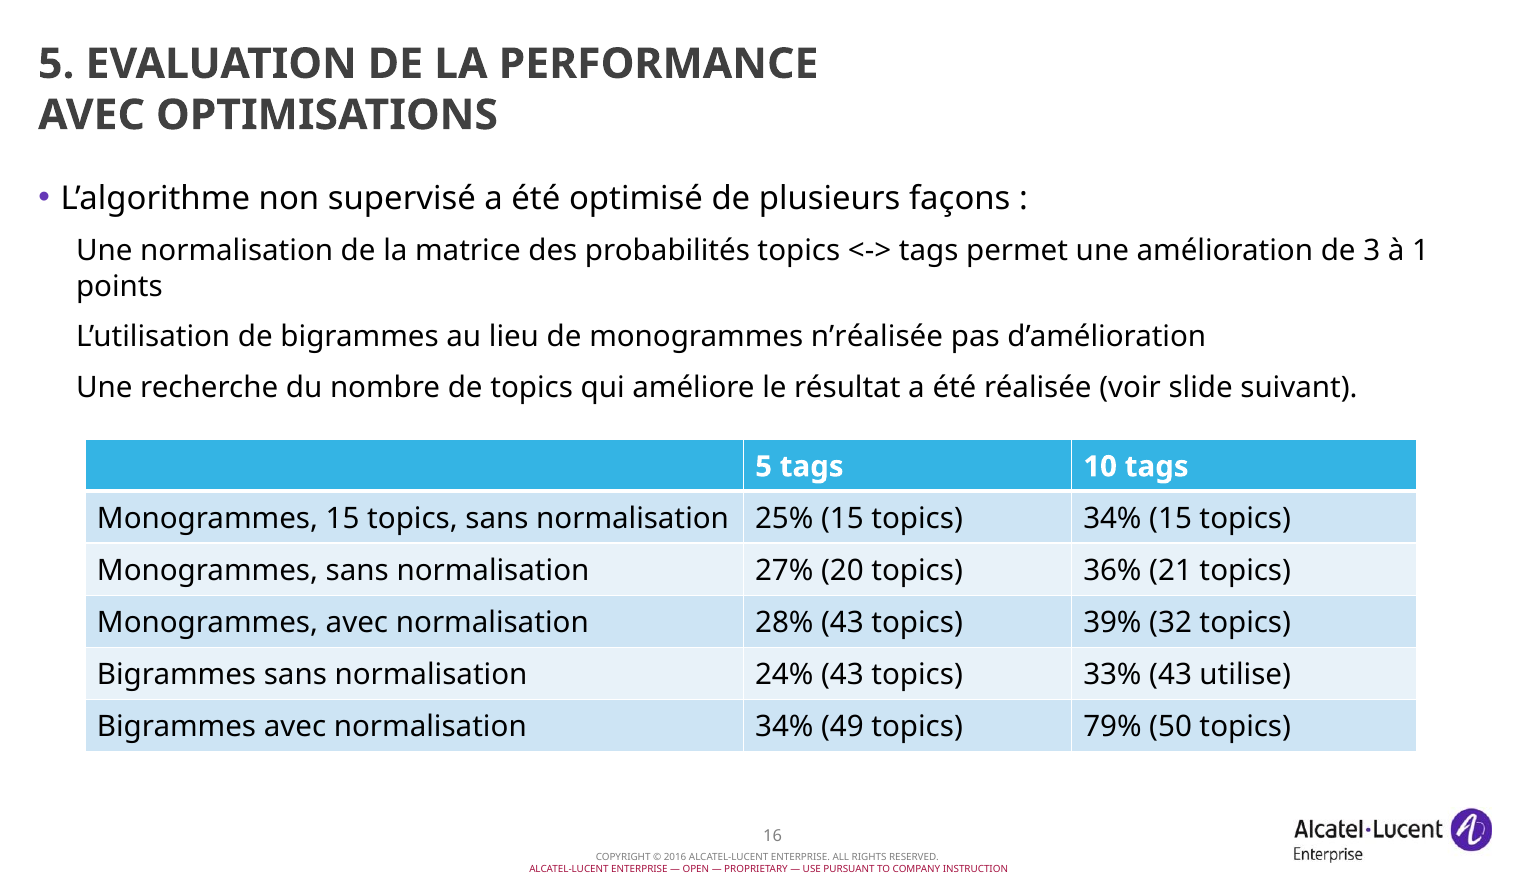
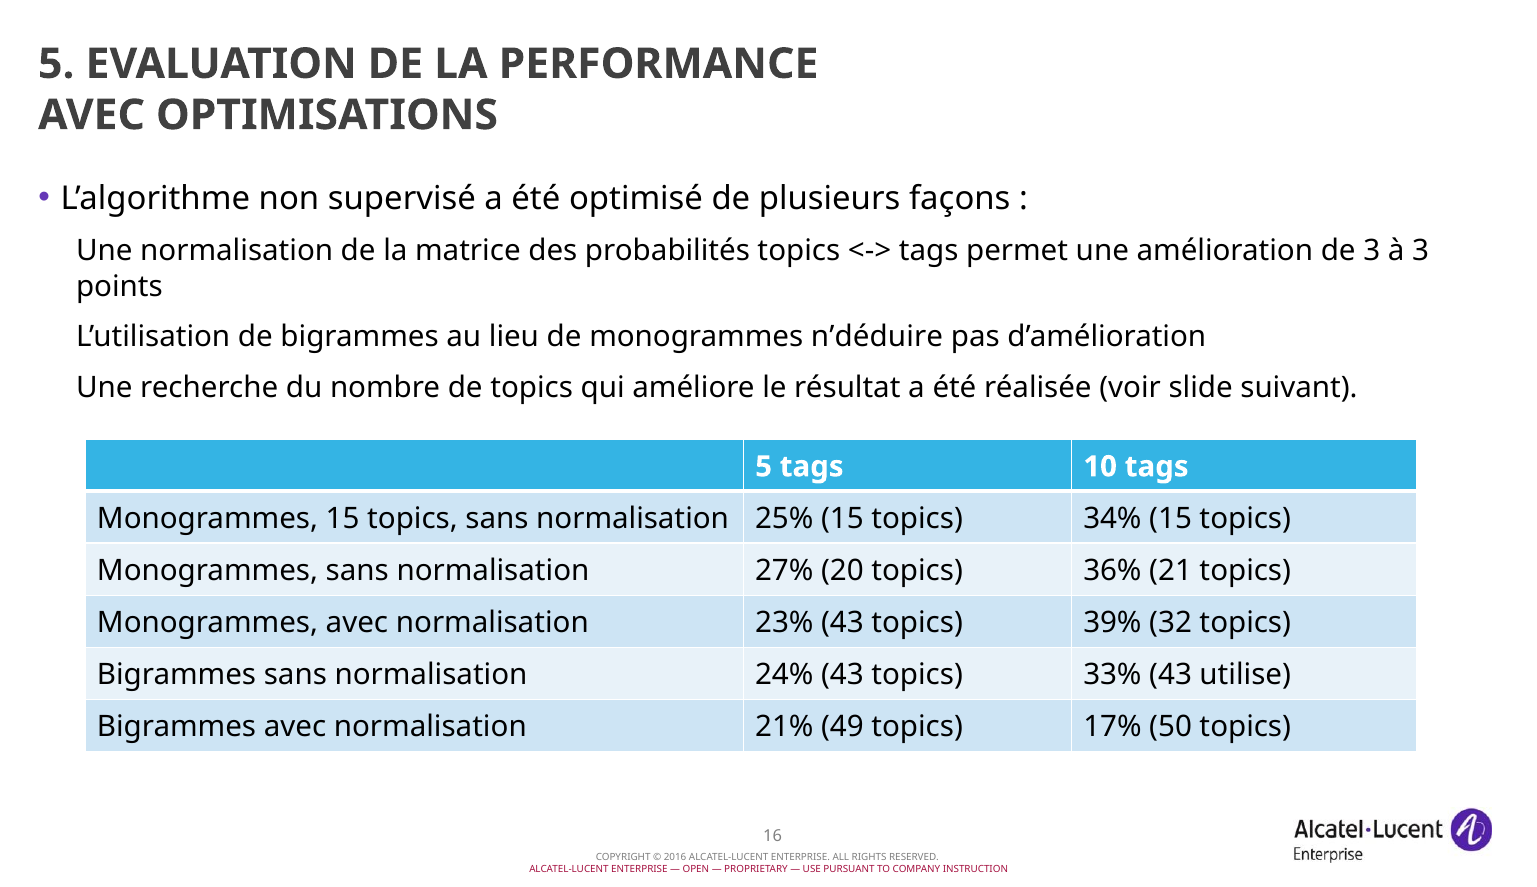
à 1: 1 -> 3 (1421, 251)
n’réalisée: n’réalisée -> n’déduire (877, 337)
28%: 28% -> 23% (784, 623)
normalisation 34%: 34% -> 21% (784, 727)
79%: 79% -> 17% (1112, 727)
